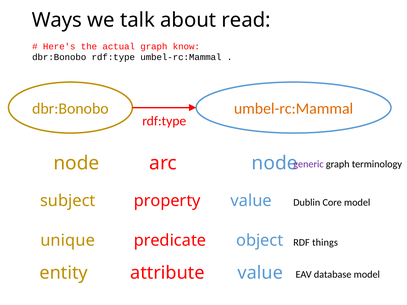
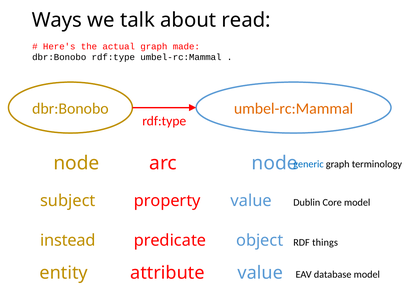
know: know -> made (186, 46)
generic colour: purple -> blue (308, 164)
unique: unique -> instead (68, 240)
